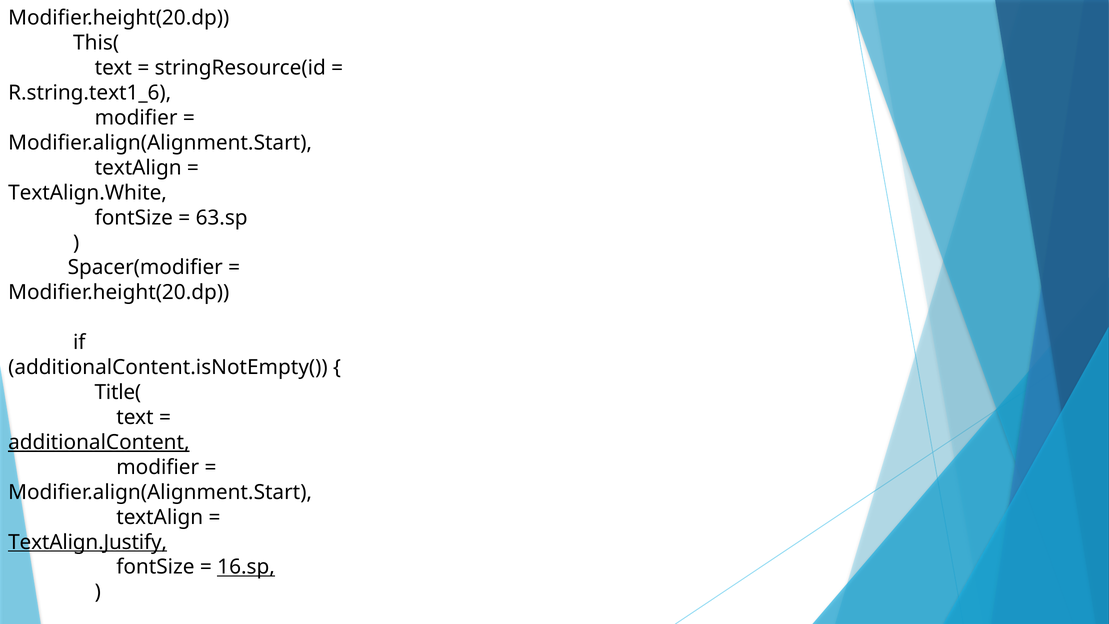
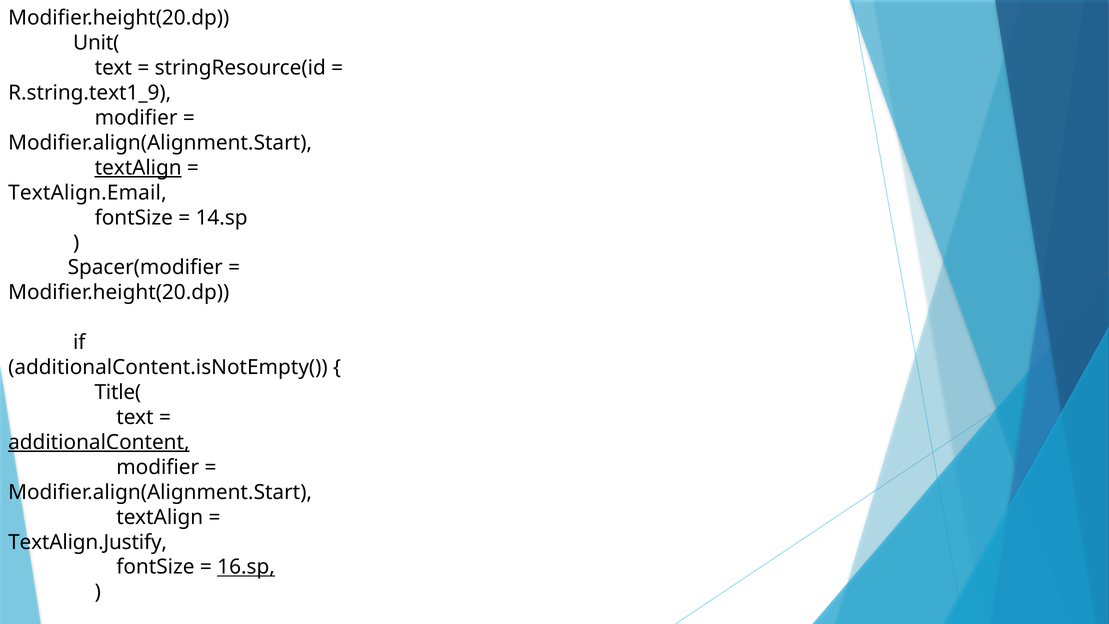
This(: This( -> Unit( (96, 43)
R.string.text1_6: R.string.text1_6 -> R.string.text1_9 (90, 93)
textAlign underline: none -> present (138, 168)
TextAlign.White: TextAlign.White -> TextAlign.Email (87, 193)
63.sp: 63.sp -> 14.sp (222, 218)
TextAlign.Justify underline: present -> none (88, 542)
